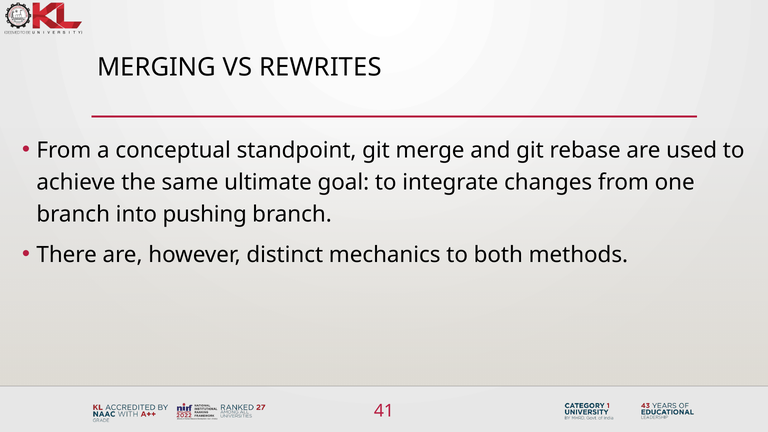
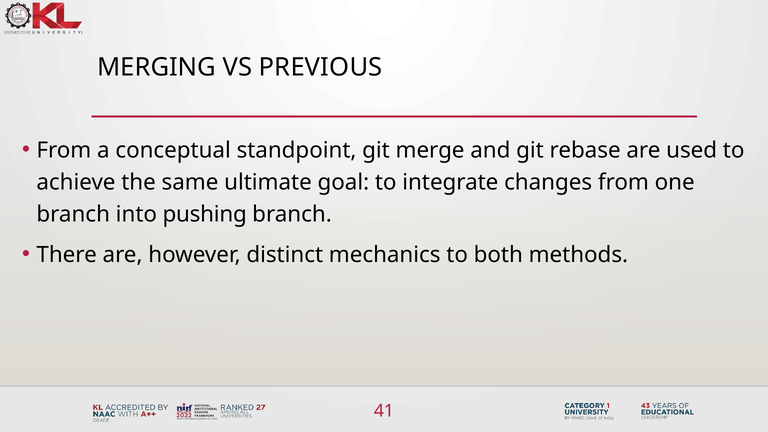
REWRITES: REWRITES -> PREVIOUS (321, 67)
